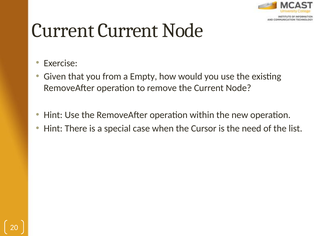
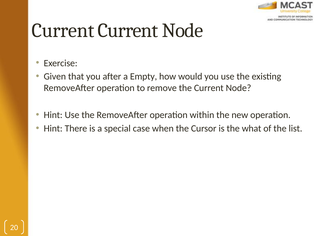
from: from -> after (112, 76)
need: need -> what (252, 128)
